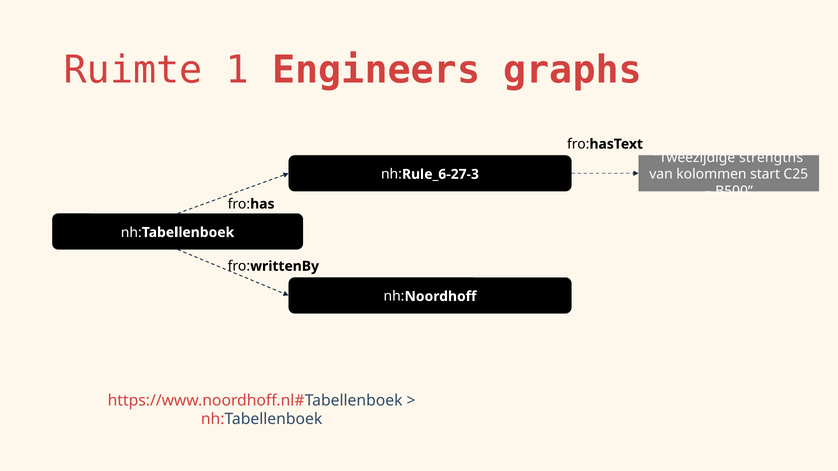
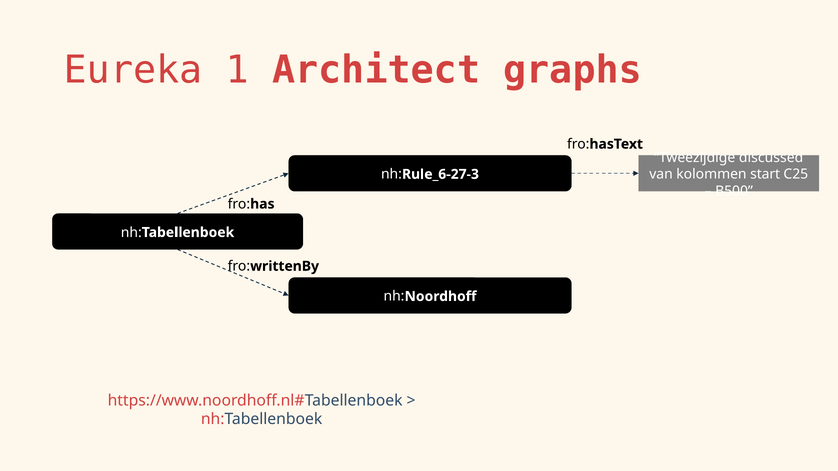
Ruimte: Ruimte -> Eureka (133, 70)
Engineers: Engineers -> Architect (376, 70)
strengths: strengths -> discussed (771, 158)
